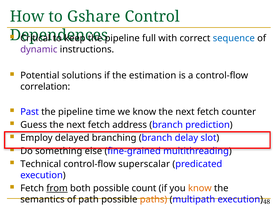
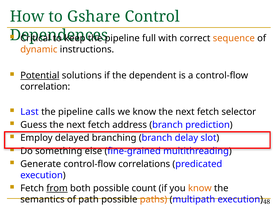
sequence colour: blue -> orange (234, 38)
dynamic colour: purple -> orange (39, 49)
Potential underline: none -> present (40, 76)
estimation: estimation -> dependent (153, 76)
Past: Past -> Last (30, 112)
time: time -> calls (105, 112)
counter: counter -> selector (239, 112)
Technical: Technical -> Generate (41, 164)
superscalar: superscalar -> correlations (144, 164)
